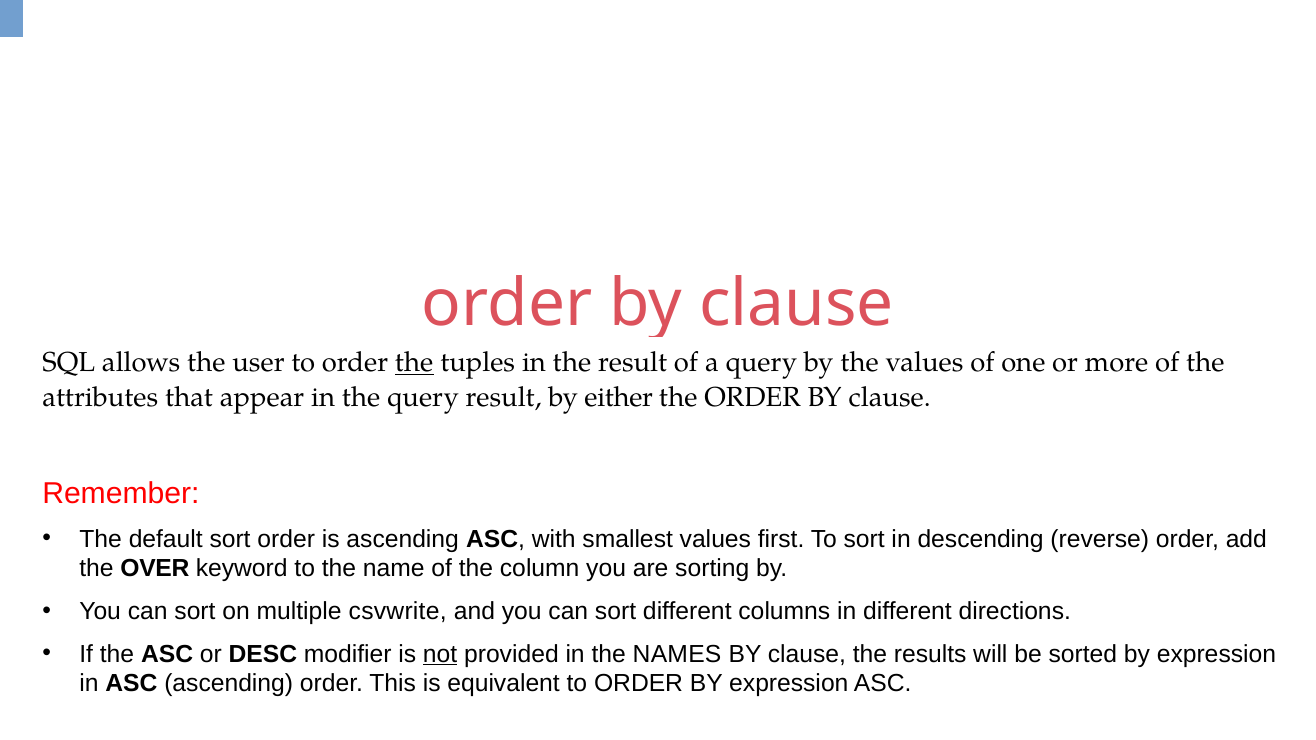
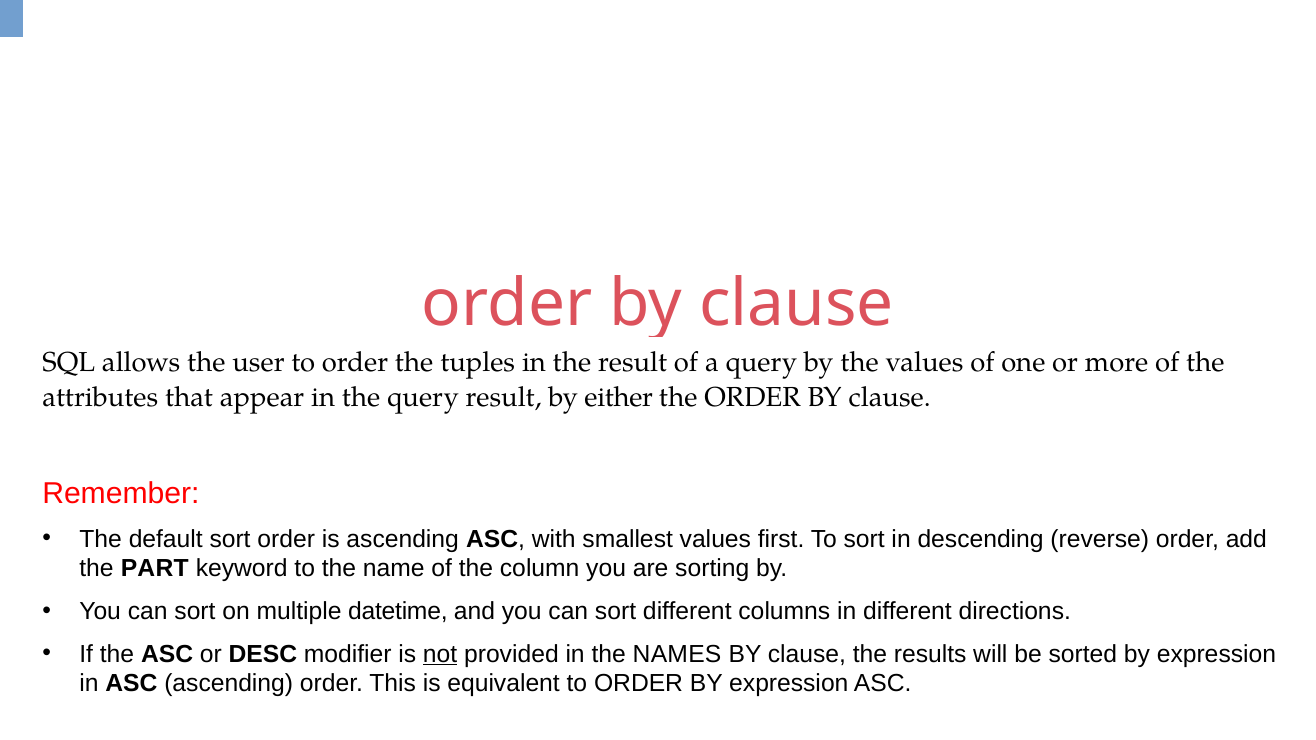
the underline: present -> none (414, 363)
OVER: OVER -> PART (155, 569)
csvwrite: csvwrite -> datetime (398, 612)
